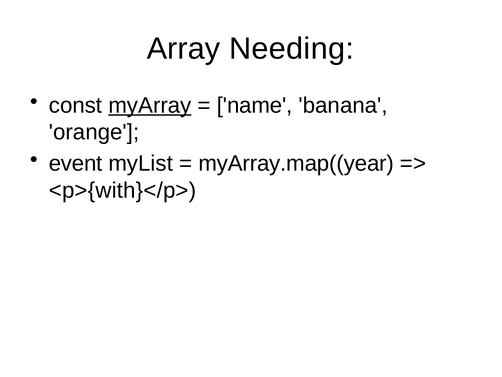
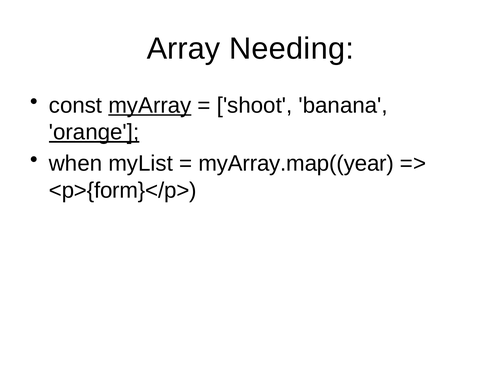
name: name -> shoot (255, 105)
orange underline: none -> present (94, 132)
event: event -> when (76, 163)
<p>{with}</p>: <p>{with}</p> -> <p>{form}</p> (123, 190)
